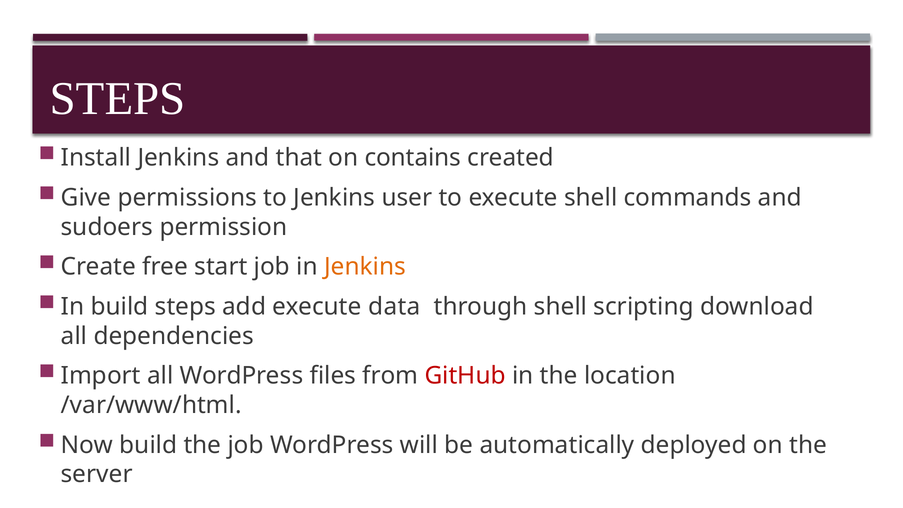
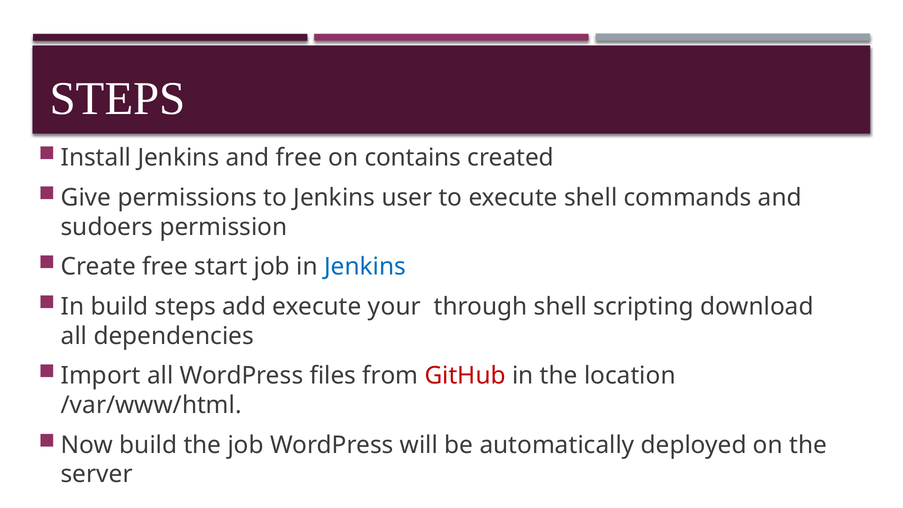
and that: that -> free (299, 158)
Jenkins colour: orange -> blue (365, 267)
data: data -> your (394, 307)
